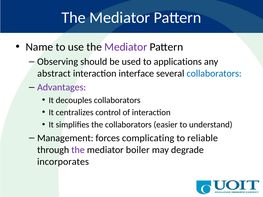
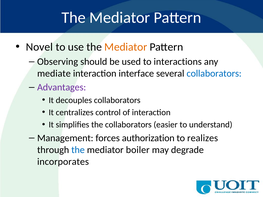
Name: Name -> Novel (39, 47)
Mediator colour: purple -> orange (126, 47)
applications: applications -> interactions (178, 62)
abstract: abstract -> mediate (54, 74)
complicating: complicating -> authorization (148, 138)
reliable: reliable -> realizes (203, 138)
the colour: purple -> blue (78, 150)
